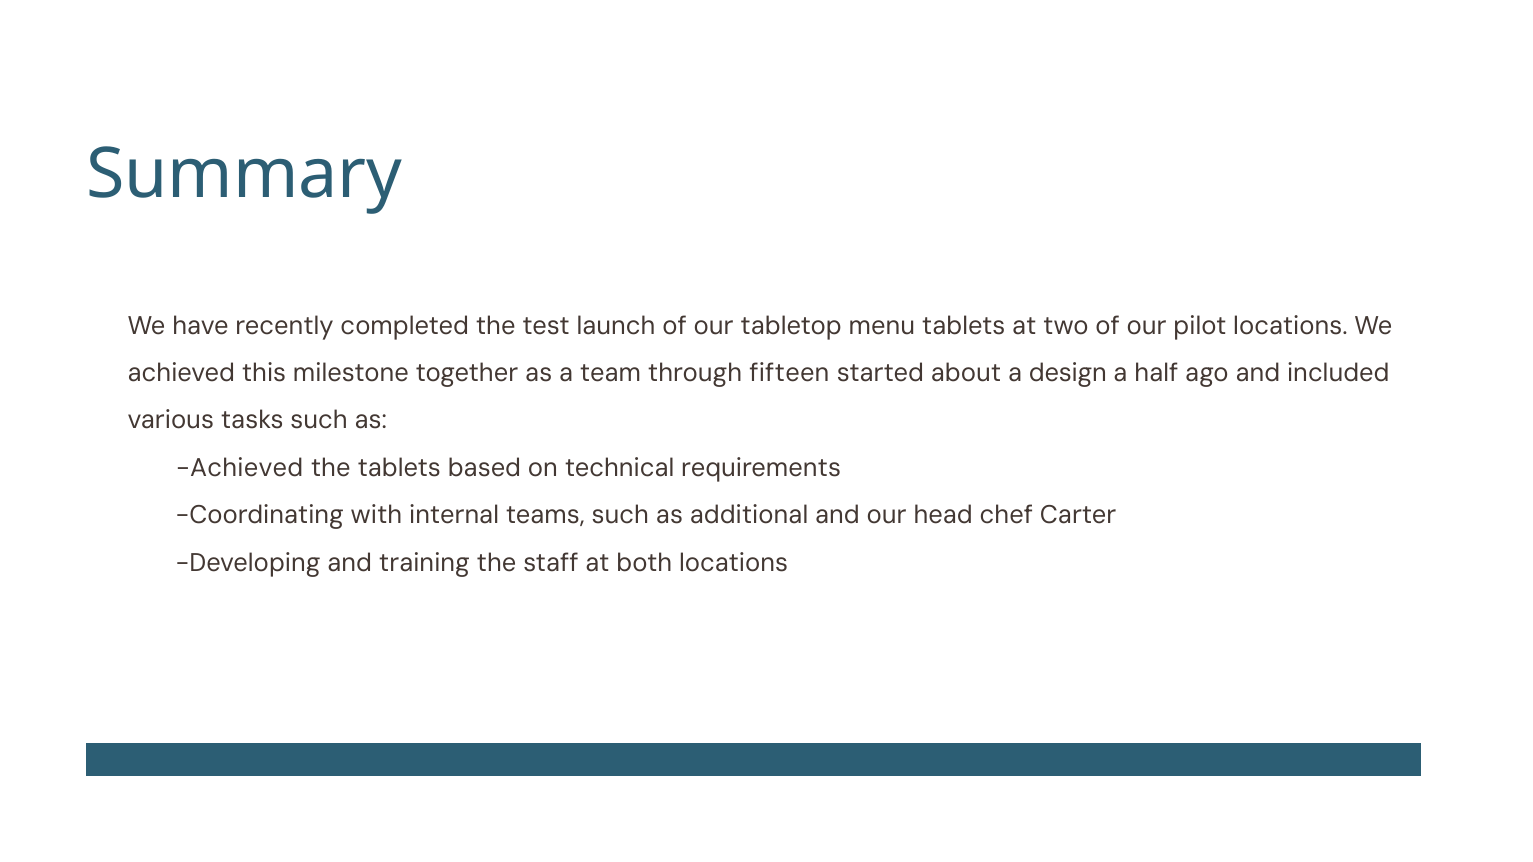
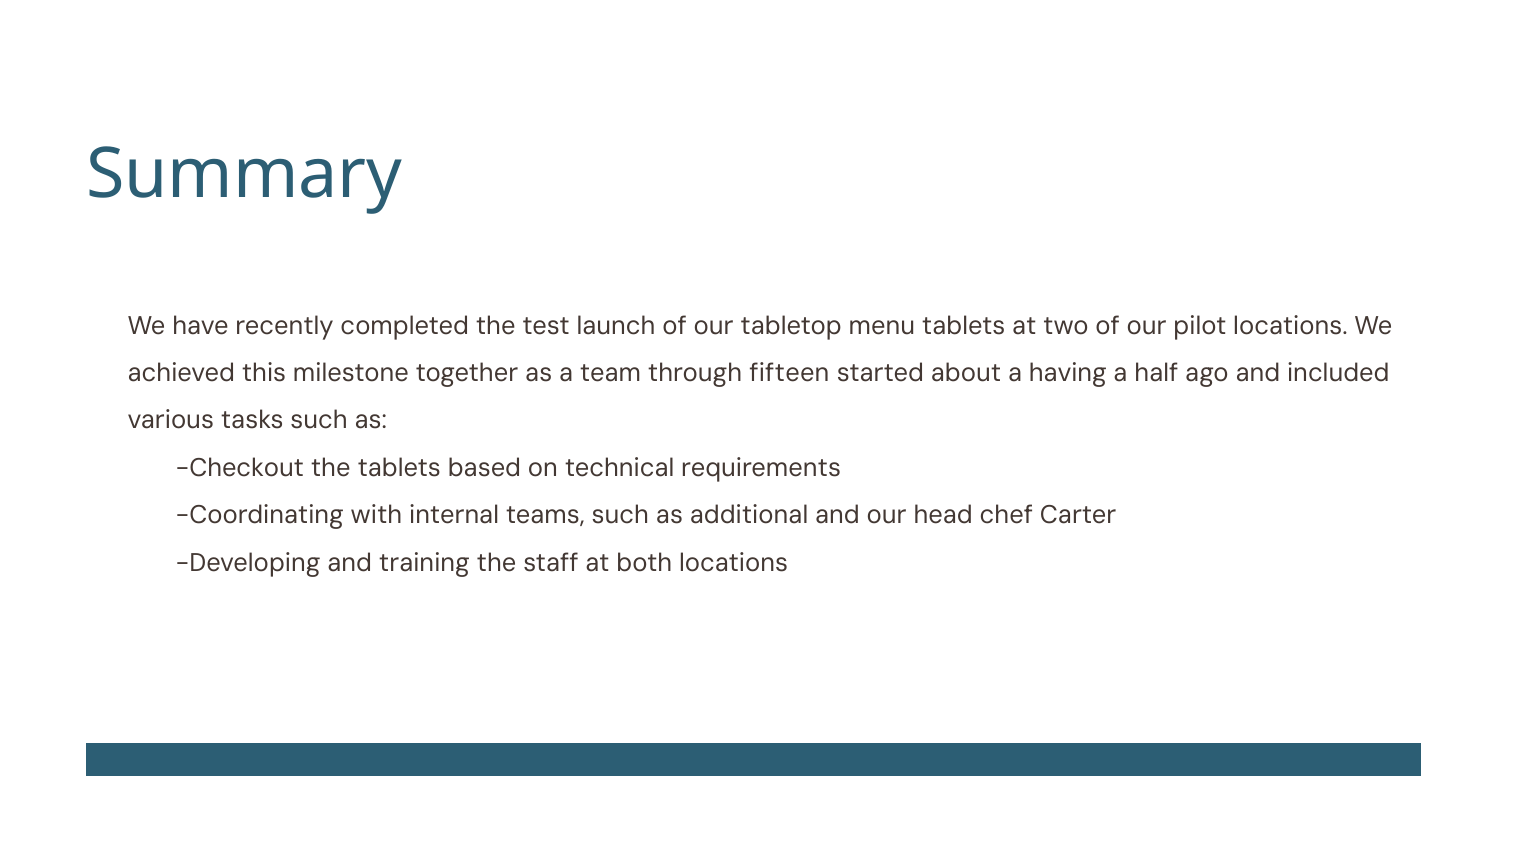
design: design -> having (1068, 373)
Achieved: Achieved -> Checkout (240, 468)
